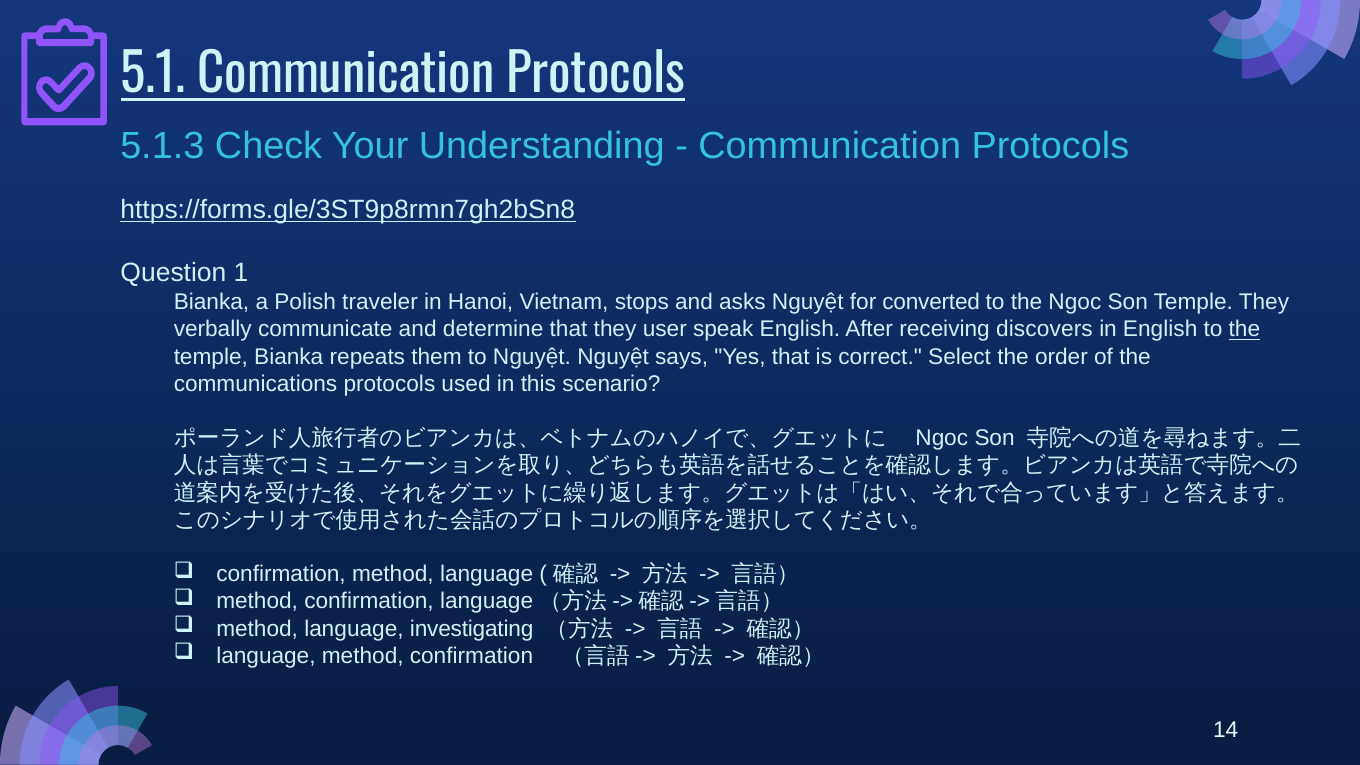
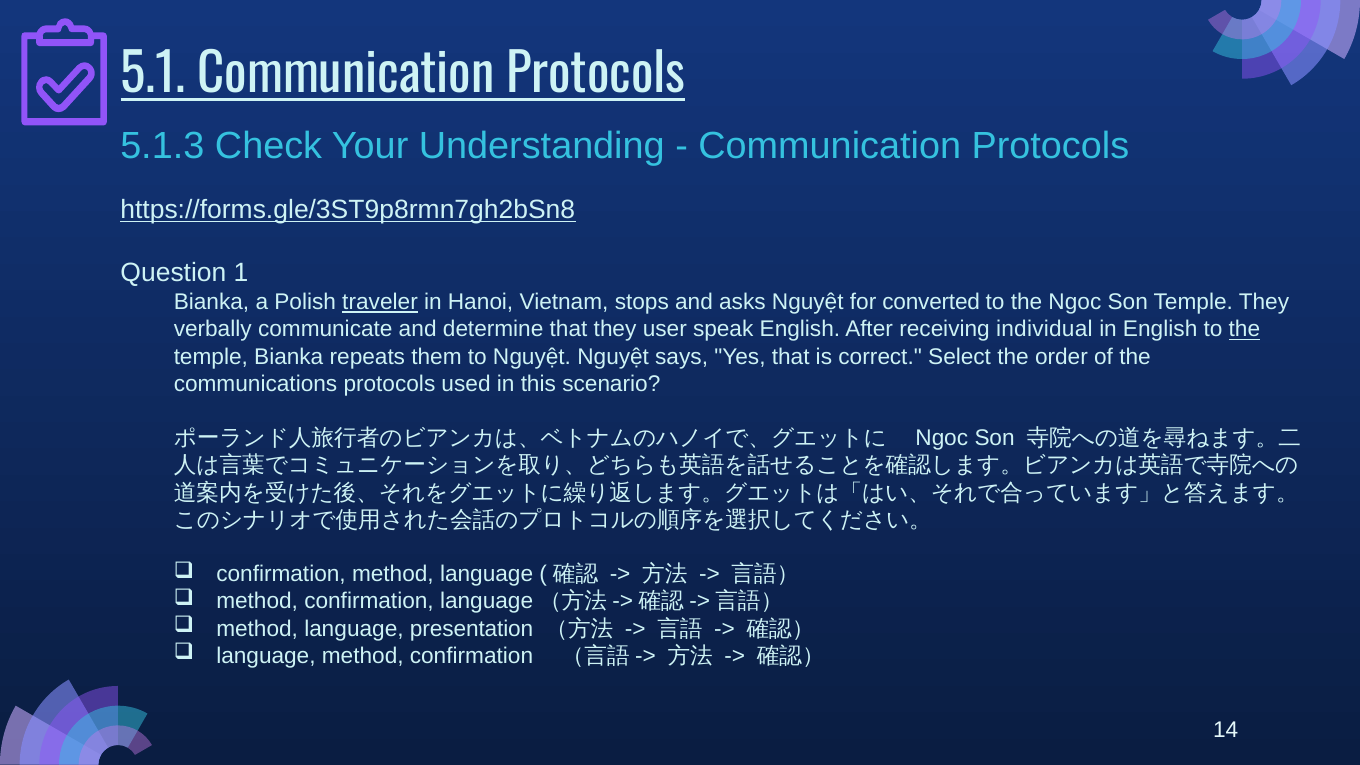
traveler underline: none -> present (380, 302)
discovers: discovers -> individual (1044, 329)
investigating: investigating -> presentation (472, 629)
